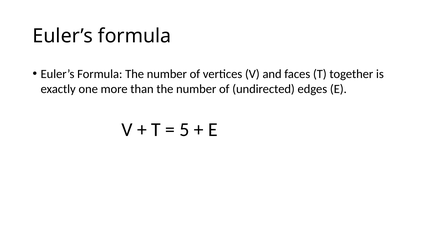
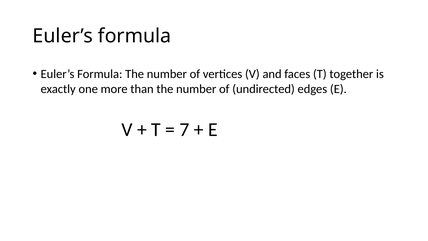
5: 5 -> 7 (184, 130)
